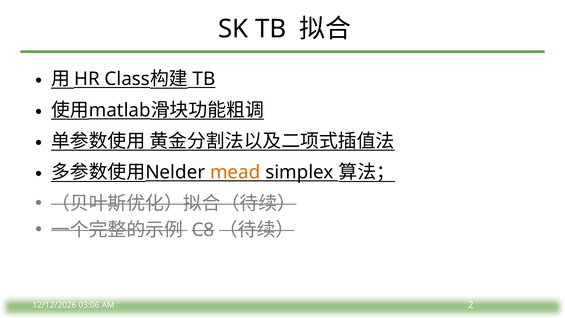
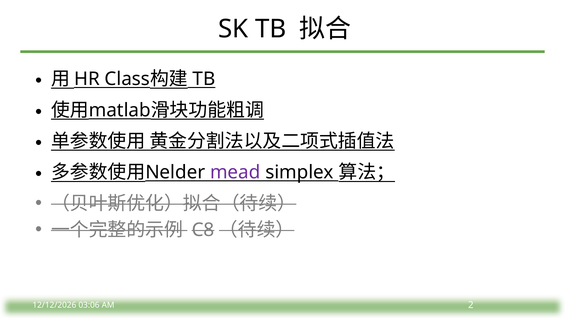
mead colour: orange -> purple (235, 172)
